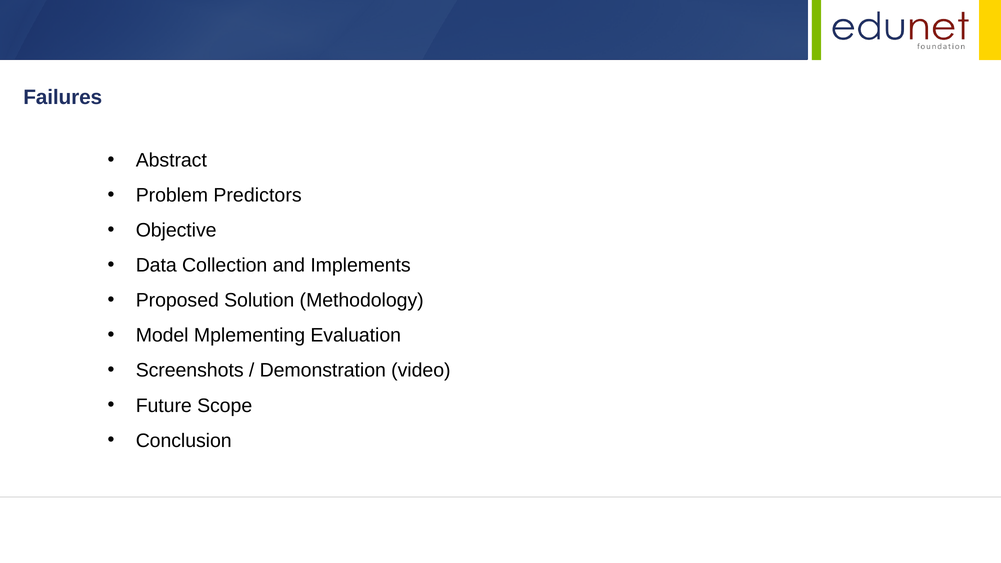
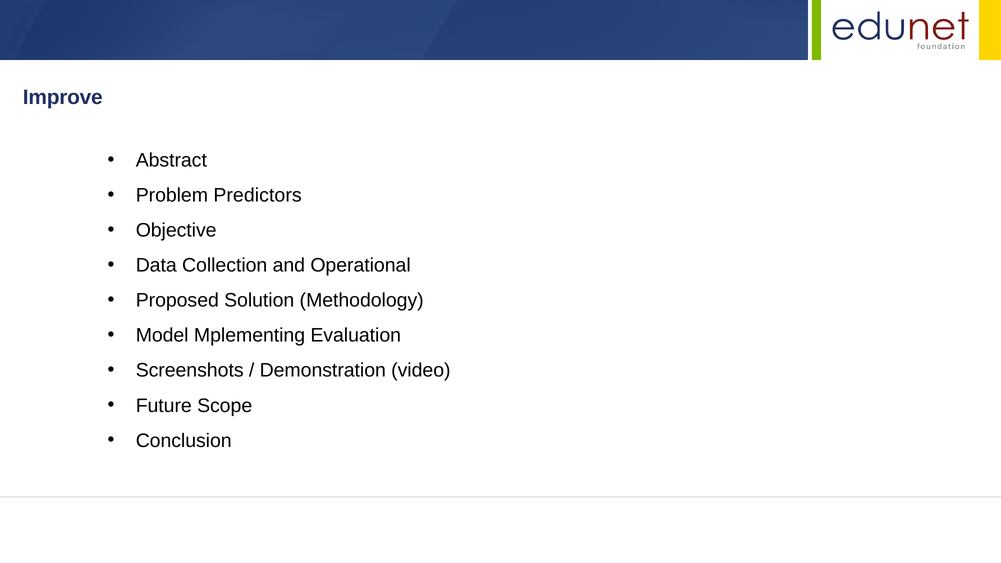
Failures: Failures -> Improve (63, 98)
Implements: Implements -> Operational (361, 266)
